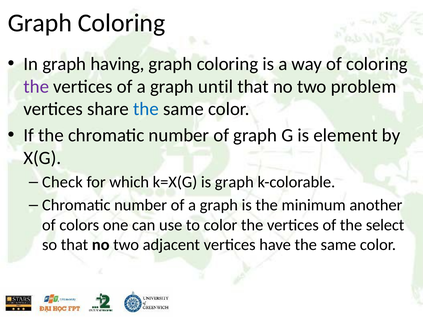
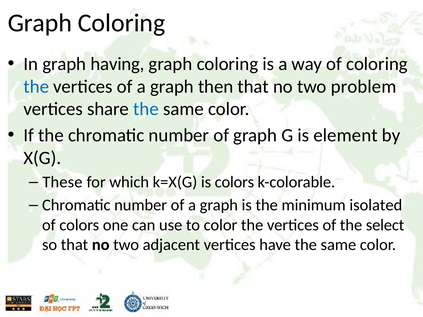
the colour: purple -> blue (36, 87)
until: until -> then (216, 87)
Check: Check -> These (62, 182)
is graph: graph -> colors (234, 182)
another: another -> isolated (376, 205)
